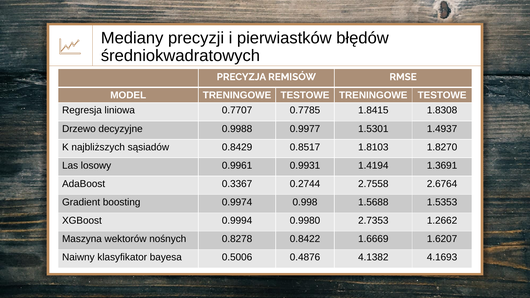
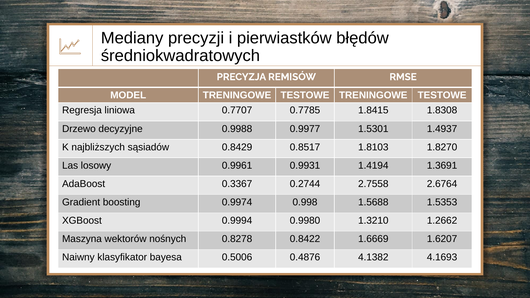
2.7353: 2.7353 -> 1.3210 (373, 221)
